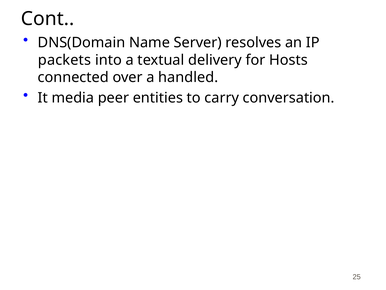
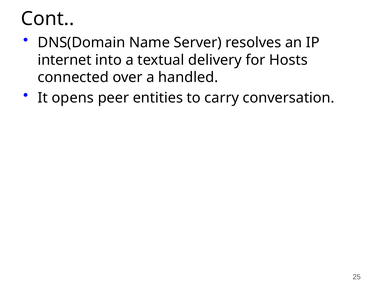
packets: packets -> internet (65, 60)
media: media -> opens (73, 98)
